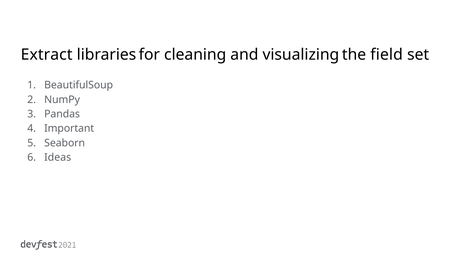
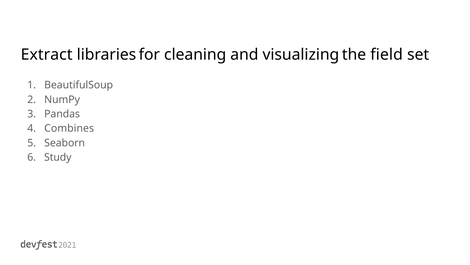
Important: Important -> Combines (69, 128)
Ideas: Ideas -> Study (58, 157)
